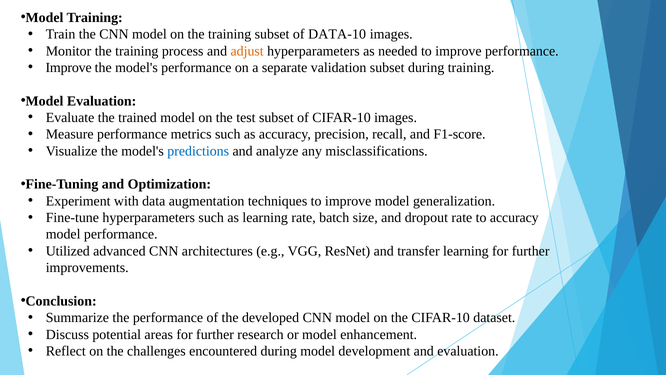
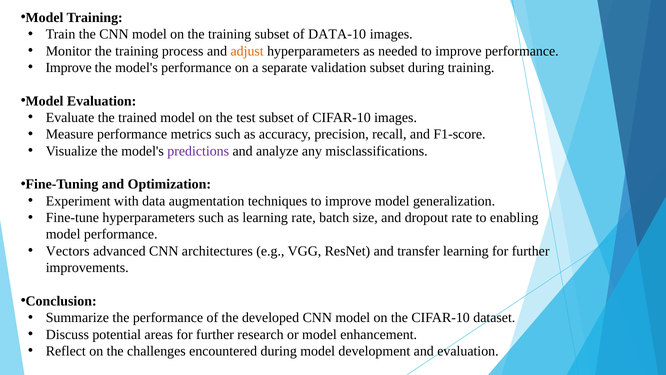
predictions colour: blue -> purple (198, 151)
to accuracy: accuracy -> enabling (514, 217)
Utilized: Utilized -> Vectors (68, 251)
